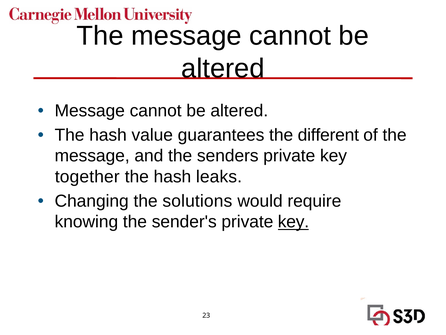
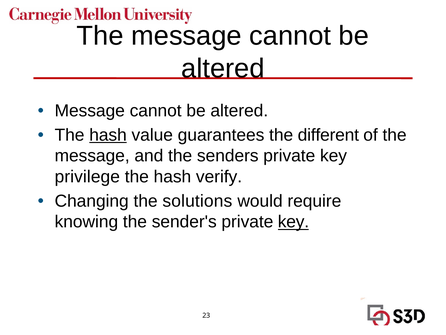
hash underline: none -> present (108, 135)
together: together -> privilege (87, 176)
leaks: leaks -> verify (219, 176)
